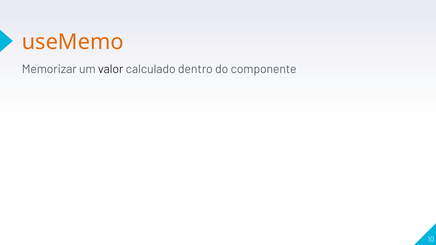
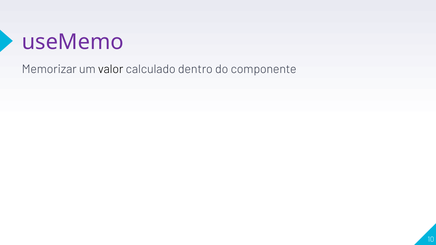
useMemo colour: orange -> purple (73, 42)
